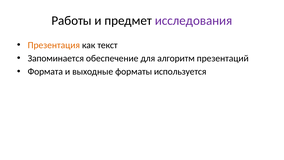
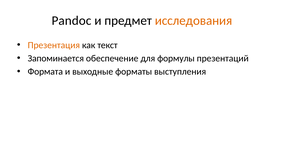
Работы: Работы -> Pandoc (72, 21)
исследования colour: purple -> orange (194, 21)
алгоритм: алгоритм -> формулы (176, 58)
используется: используется -> выступления (180, 72)
